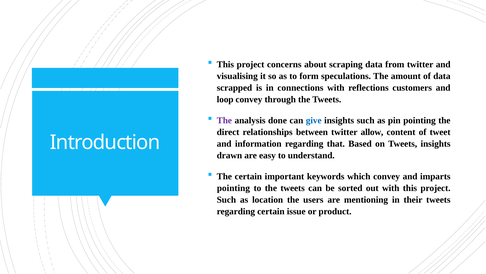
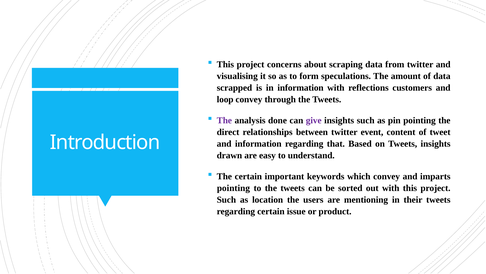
in connections: connections -> information (300, 88)
give colour: blue -> purple (314, 120)
allow: allow -> event (372, 132)
